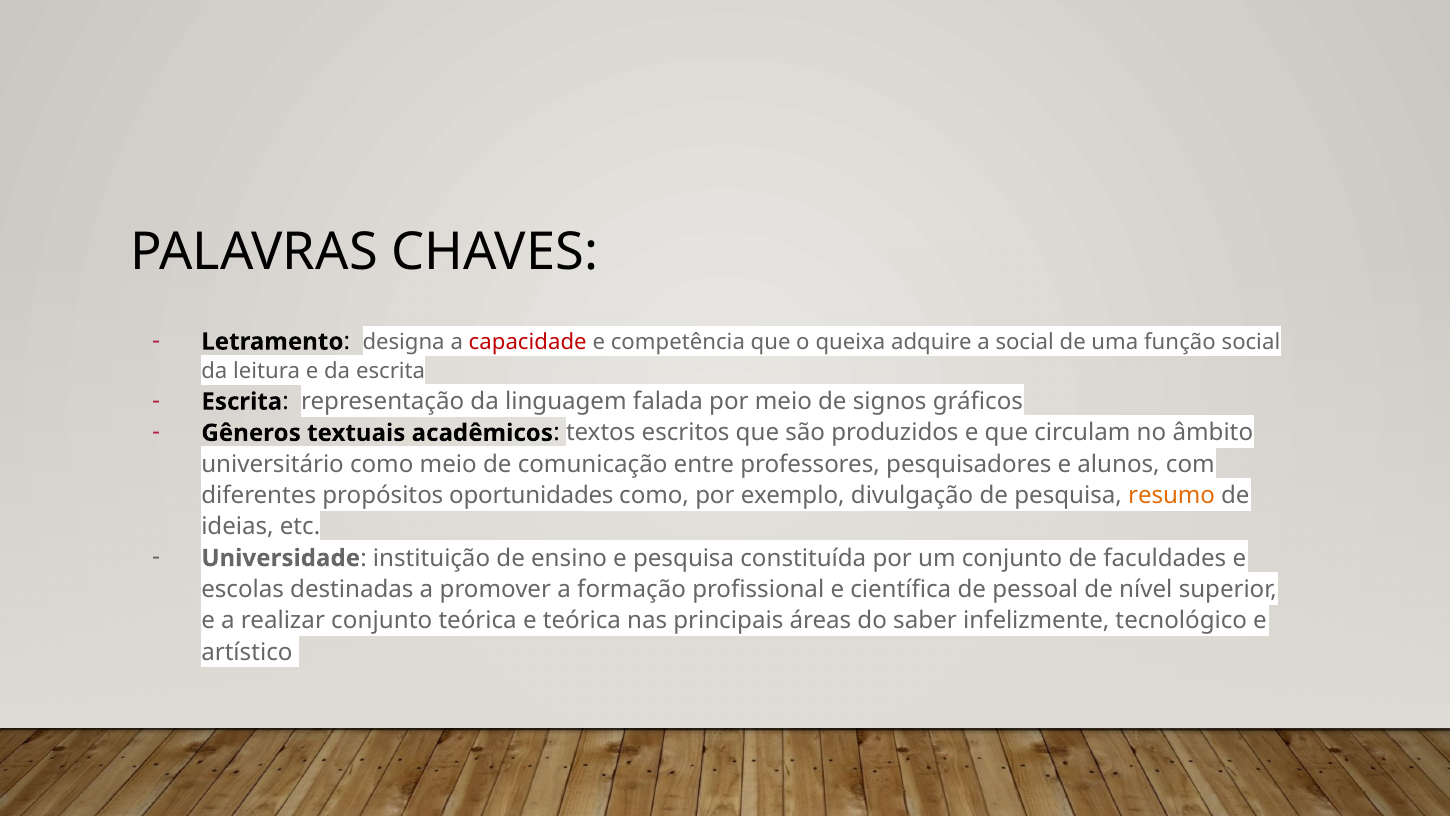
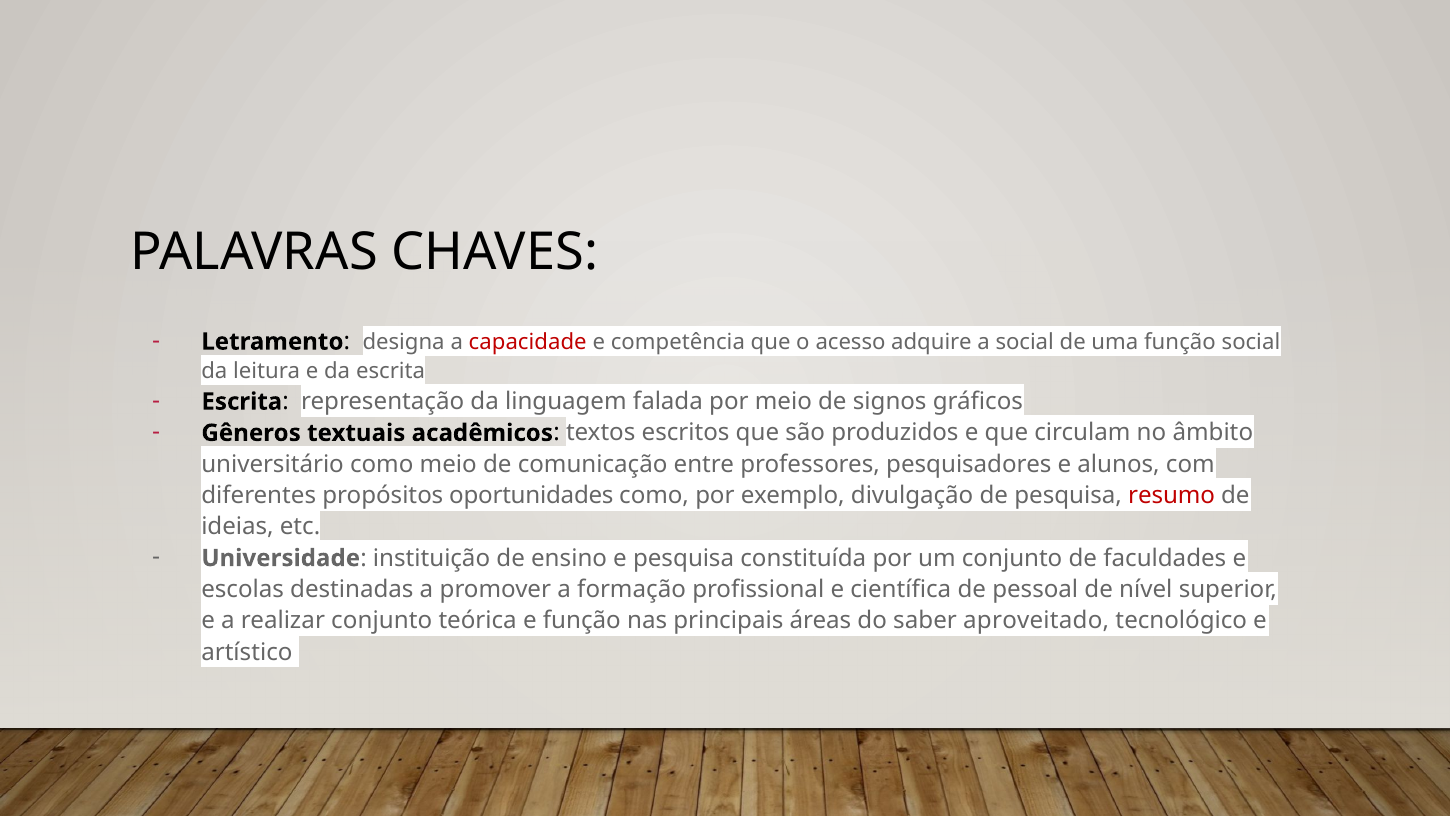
queixa: queixa -> acesso (851, 342)
resumo colour: orange -> red (1172, 495)
e teórica: teórica -> função (582, 620)
infelizmente: infelizmente -> aproveitado (1036, 620)
